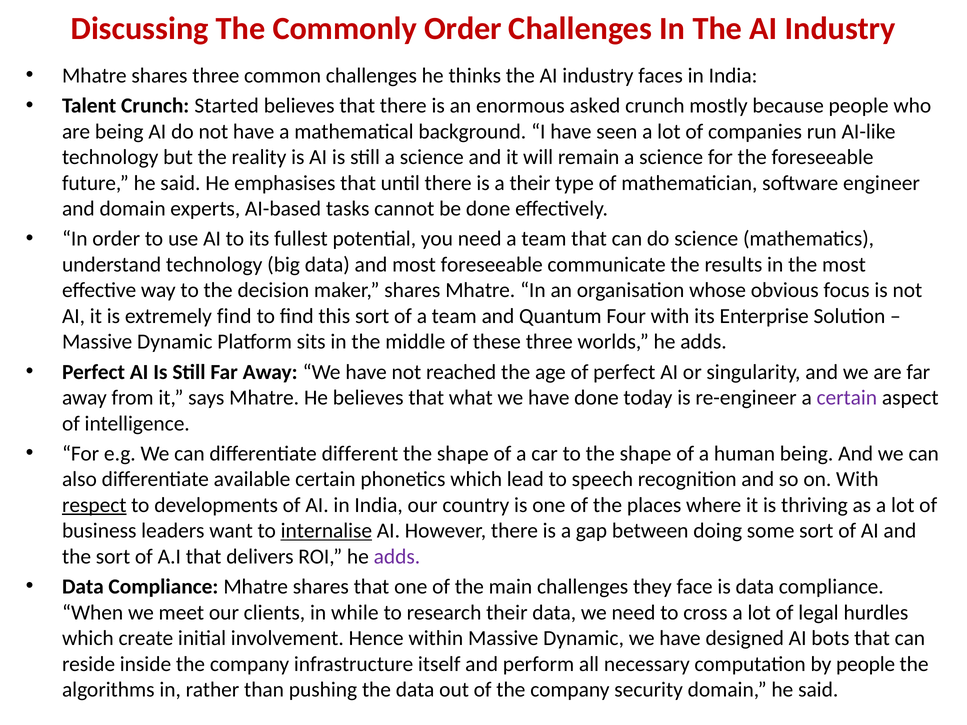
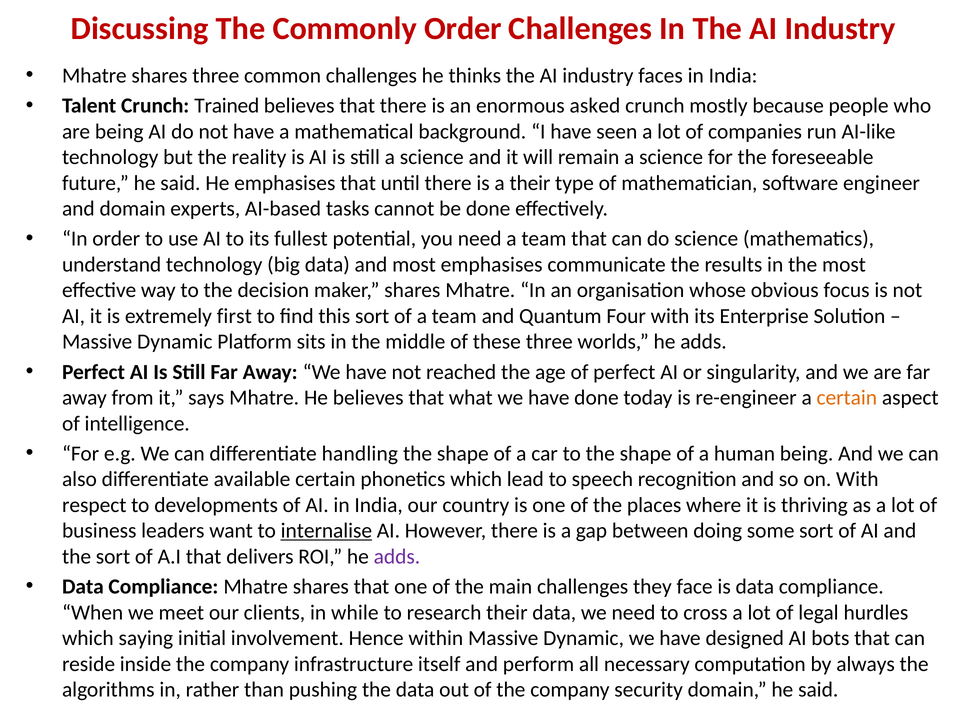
Started: Started -> Trained (227, 106)
most foreseeable: foreseeable -> emphasises (492, 265)
extremely find: find -> first (234, 316)
certain colour: purple -> orange (847, 398)
different: different -> handling (360, 454)
respect underline: present -> none (94, 505)
create: create -> saying (146, 638)
by people: people -> always (866, 664)
